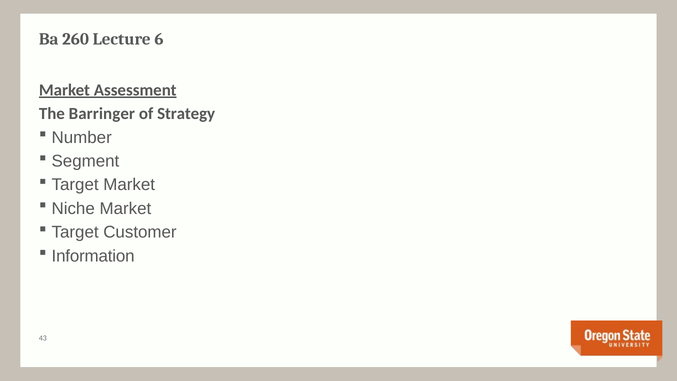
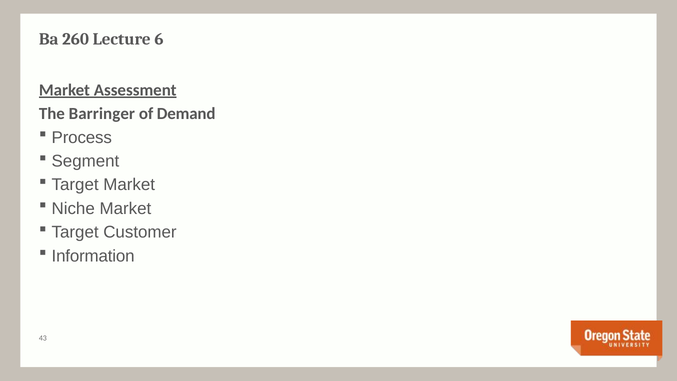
Strategy: Strategy -> Demand (186, 114)
Number: Number -> Process (82, 137)
